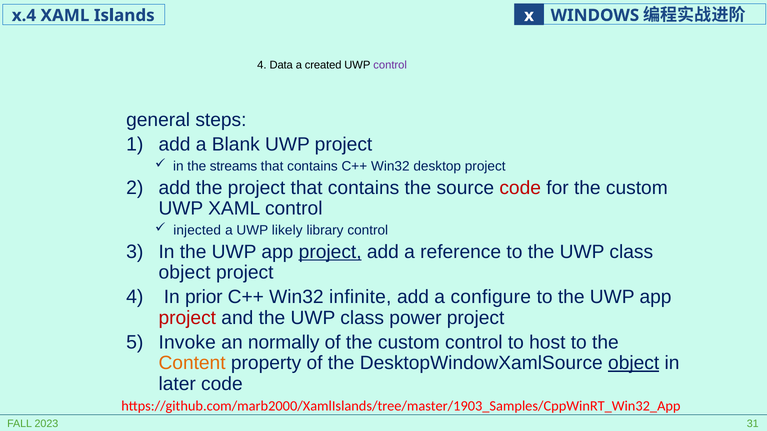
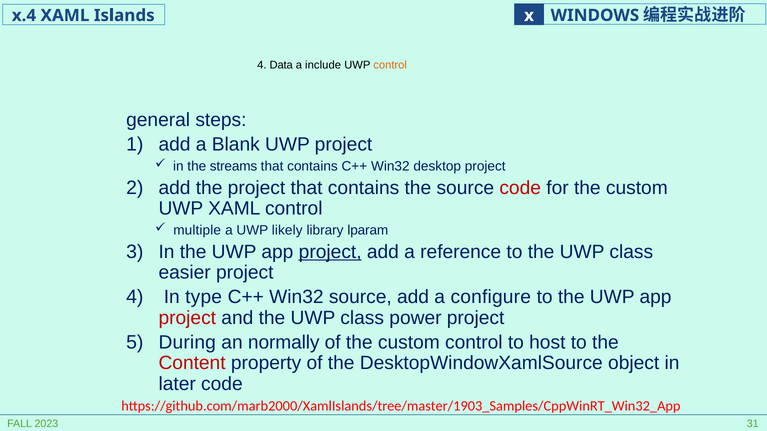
created: created -> include (323, 65)
control colour: purple -> orange (390, 65)
injected: injected -> multiple (197, 230)
library control: control -> lparam (368, 230)
object: object -> easier (185, 273)
prior: prior -> type (204, 297)
Win32 infinite: infinite -> source (360, 297)
Invoke: Invoke -> During (187, 343)
Content colour: orange -> red (192, 363)
object underline: present -> none (634, 363)
